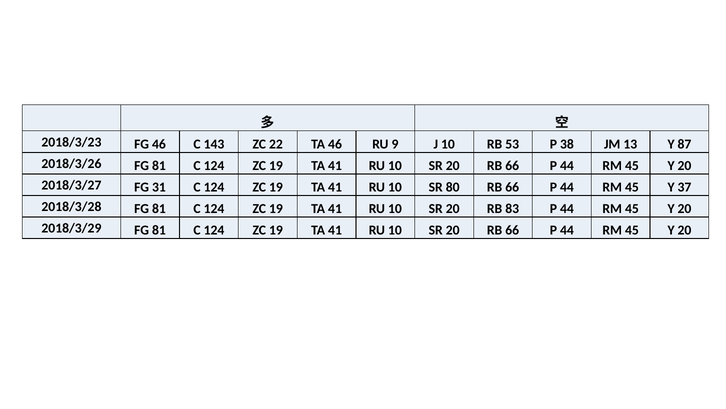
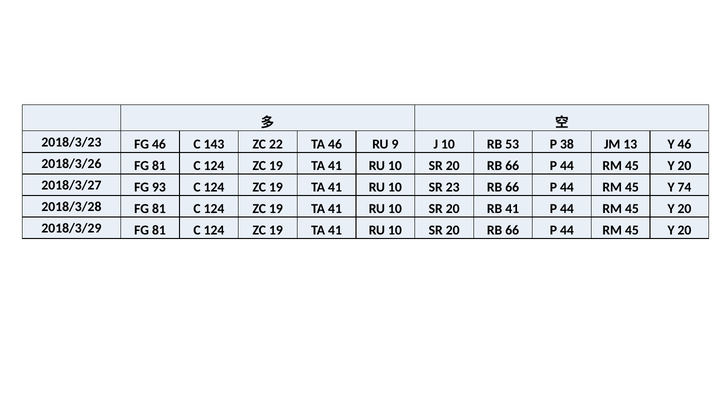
Y 87: 87 -> 46 (684, 144)
31: 31 -> 93 (159, 187)
80: 80 -> 23 (453, 187)
37: 37 -> 74 (684, 187)
RB 83: 83 -> 41 (512, 209)
